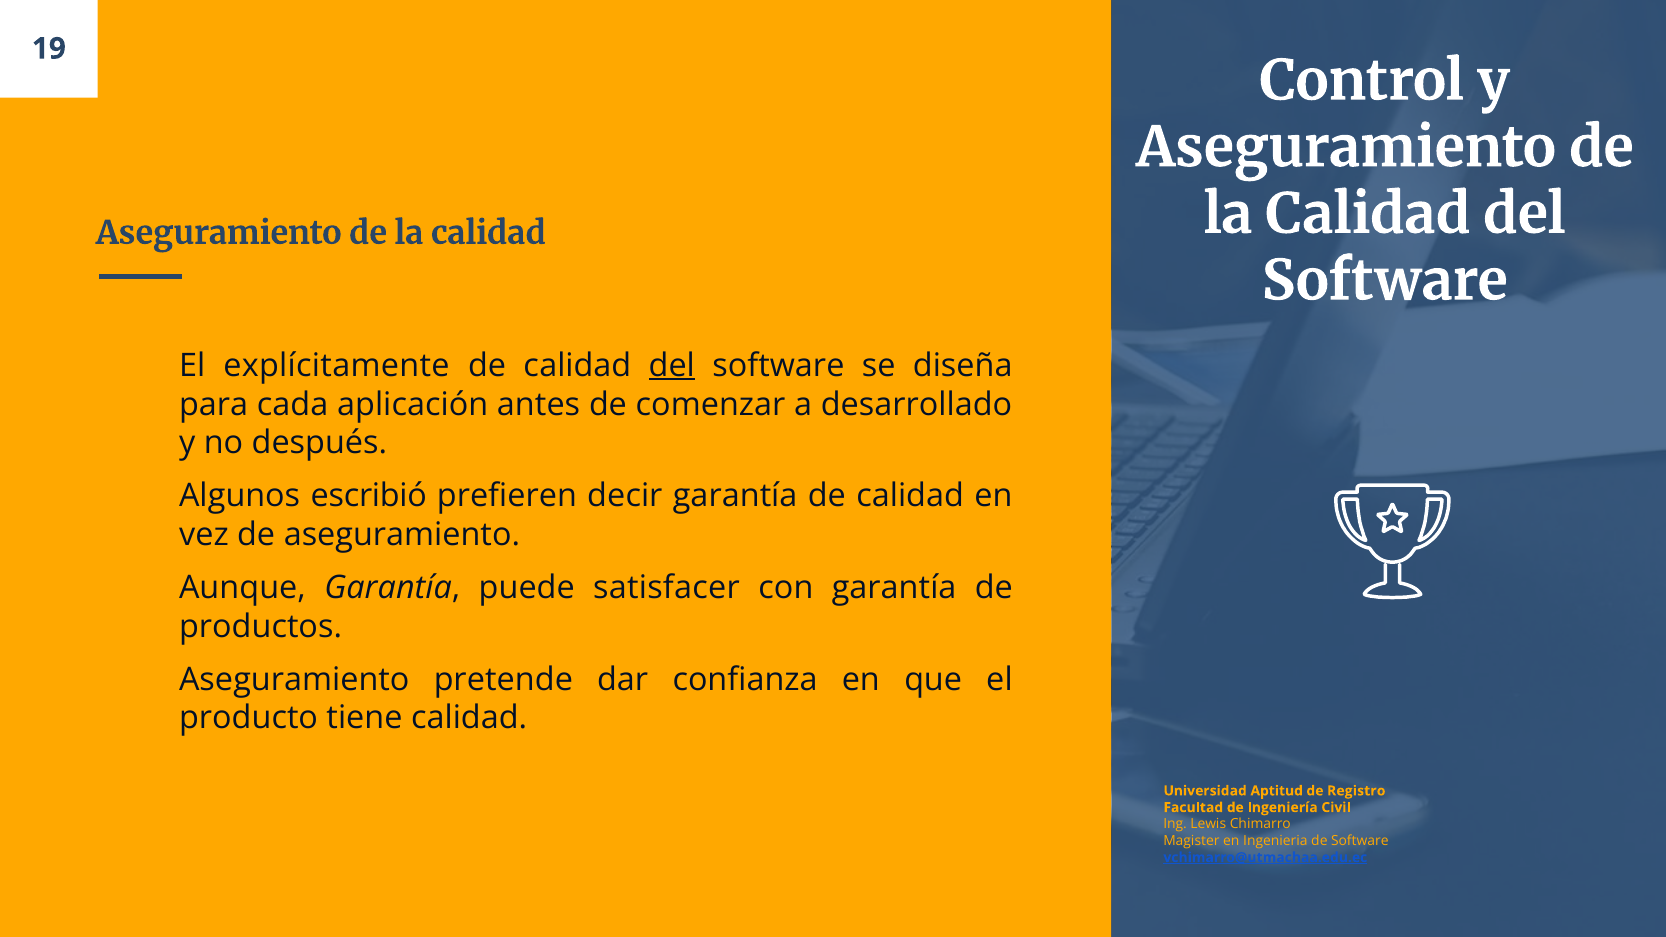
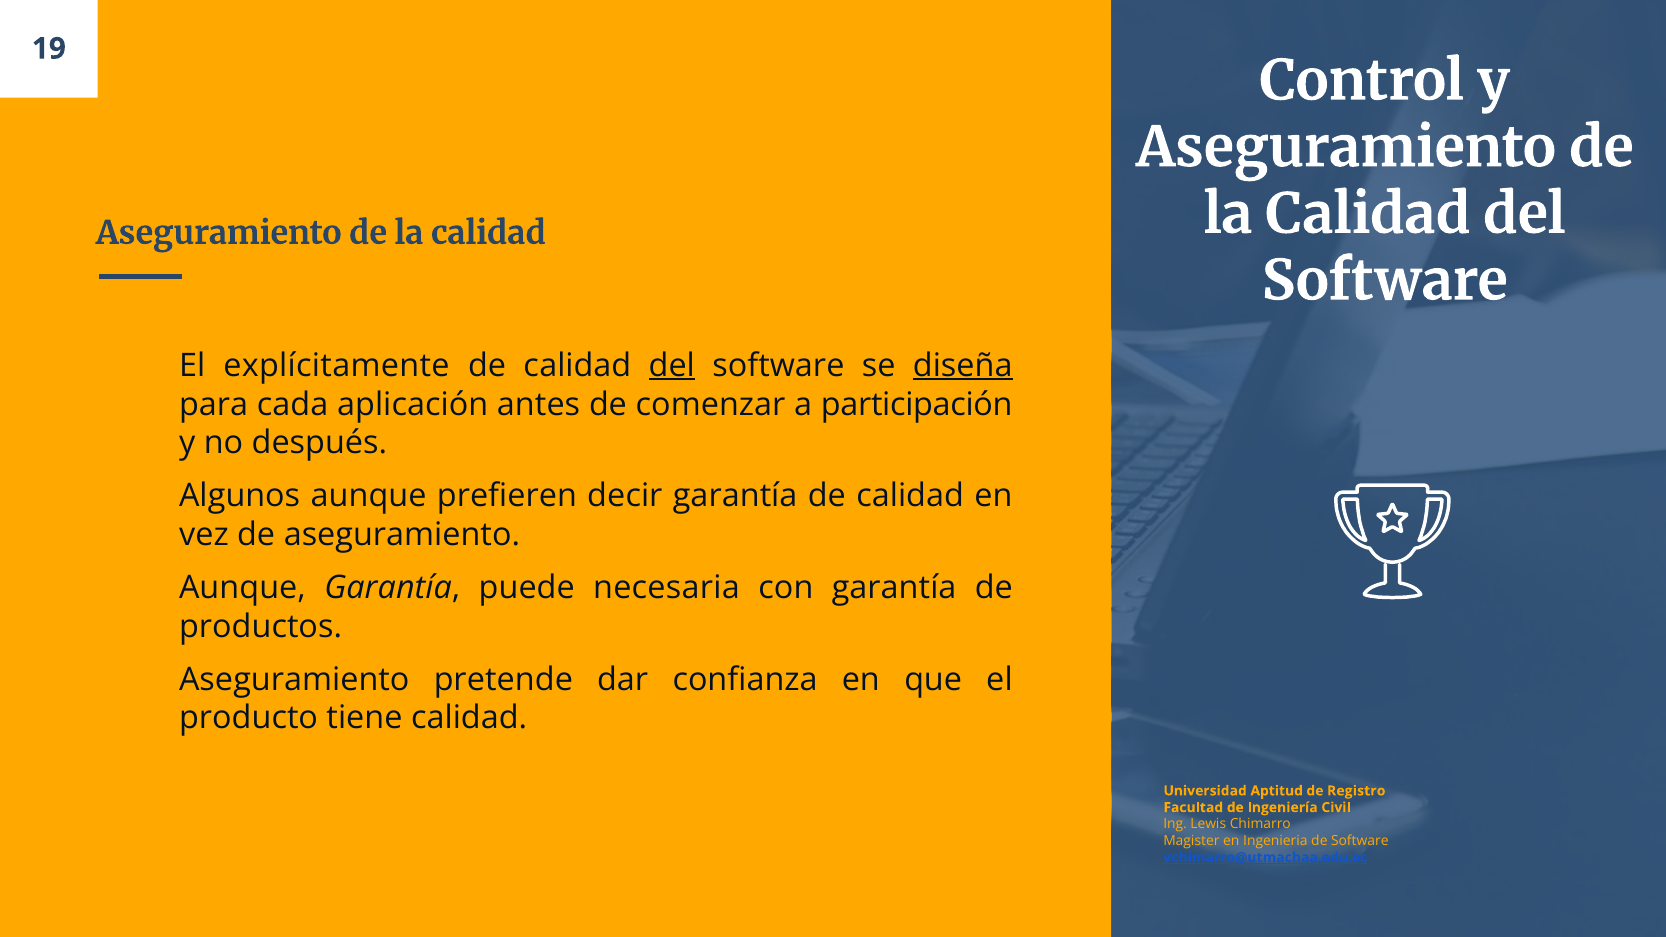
diseña underline: none -> present (963, 366)
desarrollado: desarrollado -> participación (917, 404)
Algunos escribió: escribió -> aunque (369, 496)
satisfacer: satisfacer -> necesaria (666, 588)
